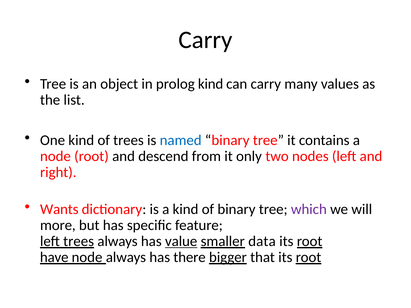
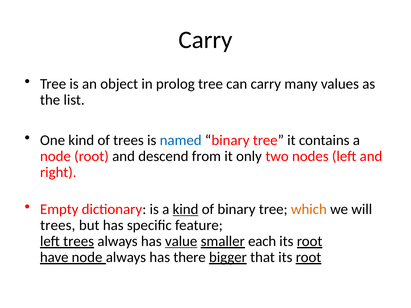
prolog kind: kind -> tree (211, 84)
Wants: Wants -> Empty (59, 209)
kind underline: none -> present (186, 209)
which colour: purple -> orange (309, 209)
more: more -> trees (58, 225)
data: data -> each (262, 242)
